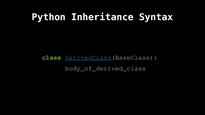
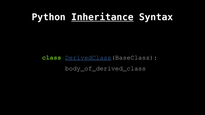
Inheritance underline: none -> present (102, 17)
